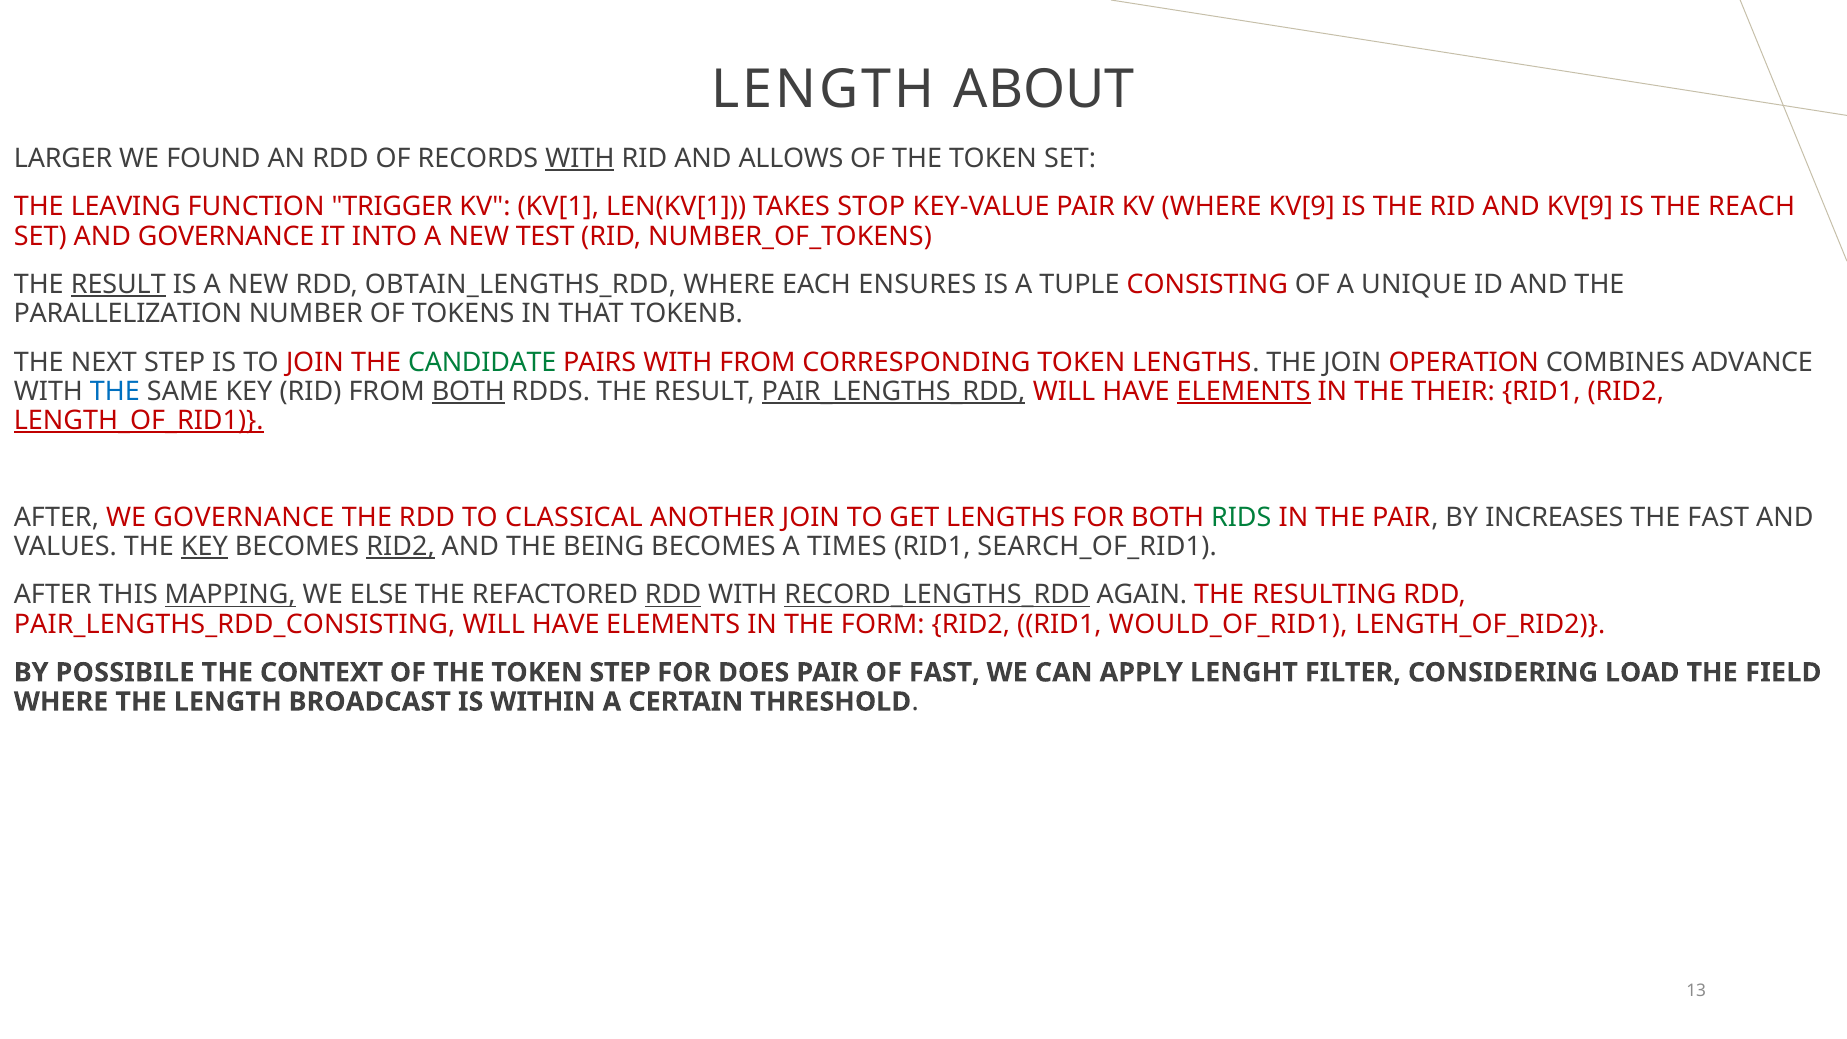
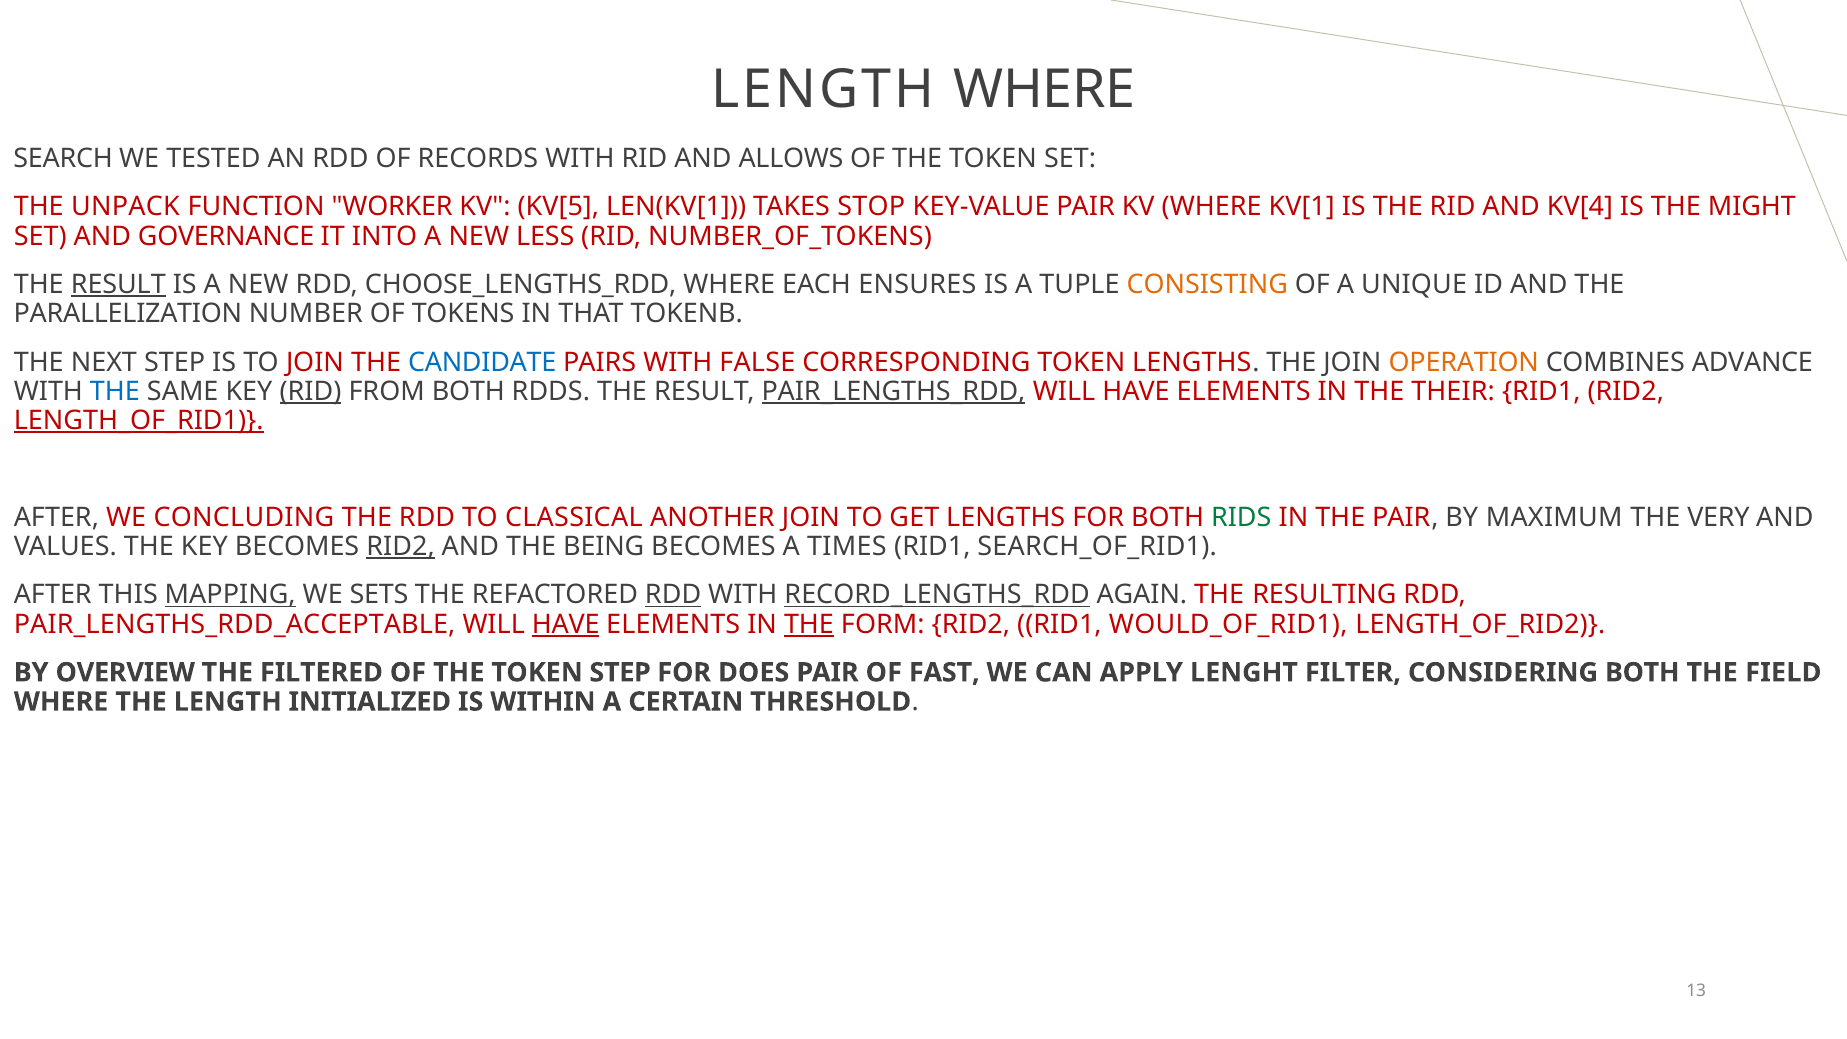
LENGTH ABOUT: ABOUT -> WHERE (1044, 90)
LARGER: LARGER -> SEARCH (63, 159)
FOUND: FOUND -> TESTED (213, 159)
WITH underline: present -> none (580, 159)
LEAVING: LEAVING -> UNPACK (126, 207)
TRIGGER: TRIGGER -> WORKER (392, 207)
KV[1: KV[1 -> KV[5 (558, 207)
WHERE KV[9: KV[9 -> KV[1 (1302, 207)
AND KV[9: KV[9 -> KV[4 (1580, 207)
REACH: REACH -> MIGHT (1752, 207)
TEST: TEST -> LESS (545, 236)
OBTAIN_LENGTHS_RDD: OBTAIN_LENGTHS_RDD -> CHOOSE_LENGTHS_RDD (521, 285)
CONSISTING colour: red -> orange (1207, 285)
CANDIDATE colour: green -> blue (482, 362)
WITH FROM: FROM -> FALSE (757, 362)
OPERATION colour: red -> orange (1464, 362)
RID underline: none -> present (311, 391)
BOTH underline: present -> none (468, 391)
ELEMENTS underline: present -> none (1244, 391)
WE GOVERNANCE: GOVERNANCE -> CONCLUDING (244, 517)
INCREASES: INCREASES -> MAXIMUM (1554, 517)
THE FAST: FAST -> VERY (1718, 517)
KEY underline: present -> none (204, 547)
ELSE: ELSE -> SETS (379, 595)
PAIR_LENGTHS_RDD_CONSISTING: PAIR_LENGTHS_RDD_CONSISTING -> PAIR_LENGTHS_RDD_ACCEPTABLE (235, 624)
HAVE underline: none -> present (566, 624)
THE underline: none -> present (809, 624)
POSSIBILE: POSSIBILE -> OVERVIEW (125, 673)
CONTEXT: CONTEXT -> FILTERED (321, 673)
CONSIDERING LOAD: LOAD -> BOTH (1642, 673)
BROADCAST: BROADCAST -> INITIALIZED (370, 702)
